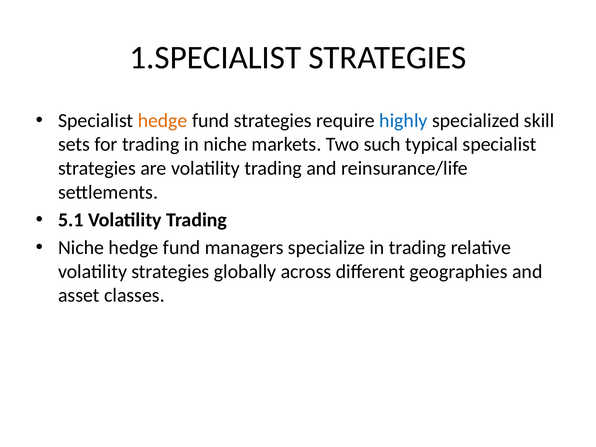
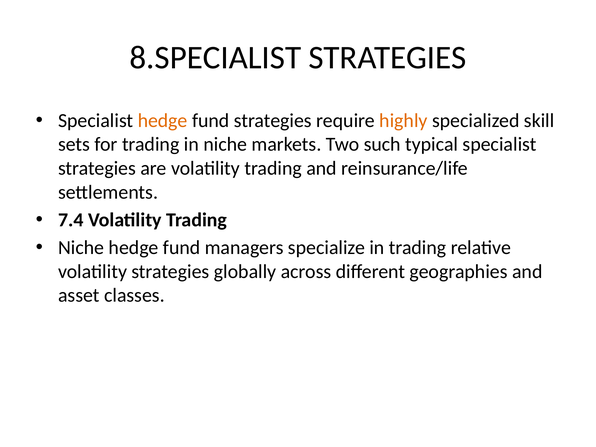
1.SPECIALIST: 1.SPECIALIST -> 8.SPECIALIST (215, 57)
highly colour: blue -> orange (403, 121)
5.1: 5.1 -> 7.4 (71, 220)
